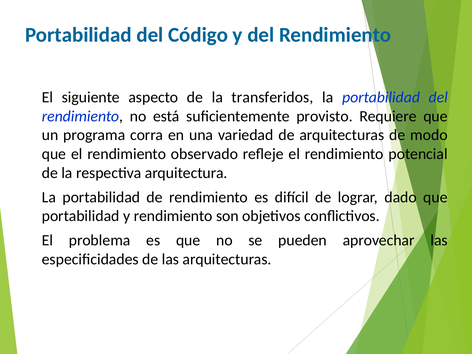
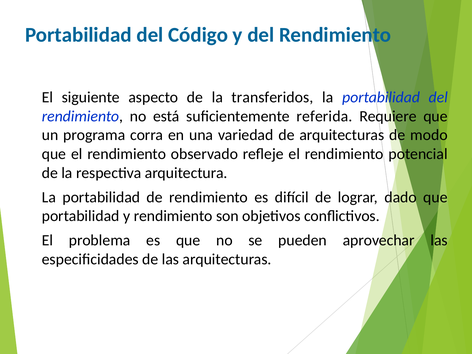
provisto: provisto -> referida (324, 116)
